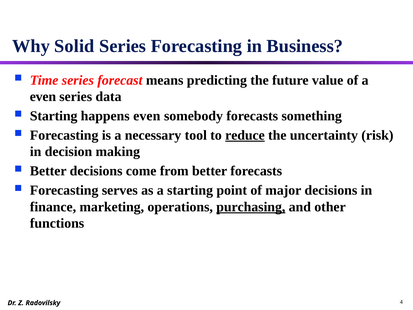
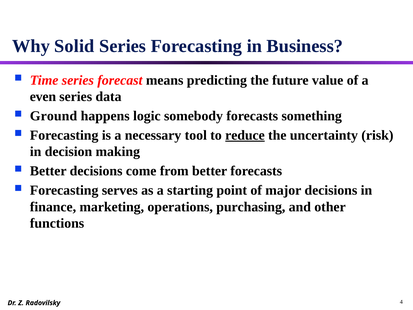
Starting: Starting -> Ground (54, 116)
happens even: even -> logic (147, 116)
purchasing underline: present -> none (251, 207)
